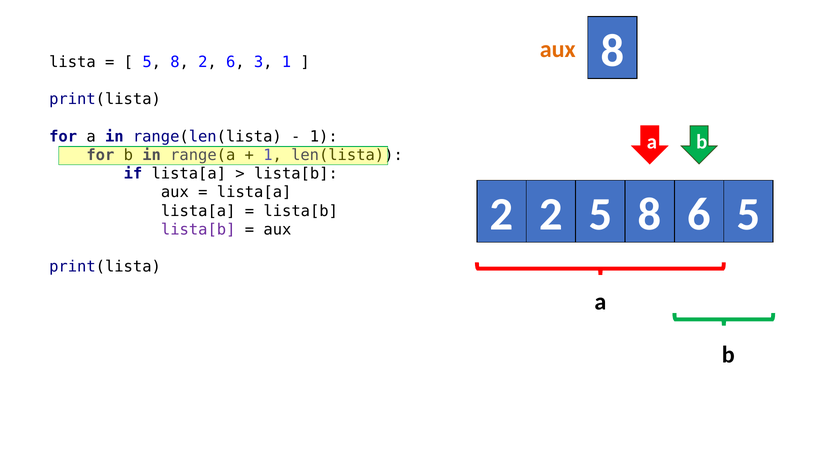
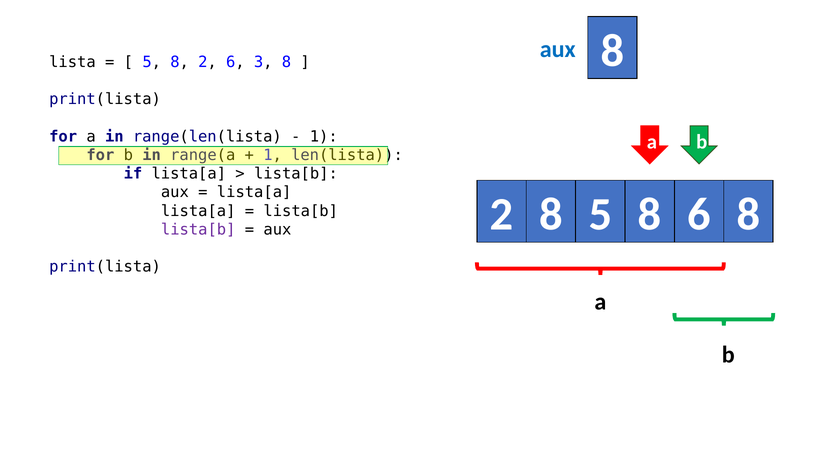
aux colour: orange -> blue (558, 49)
3 1: 1 -> 8 (286, 62)
2 2: 2 -> 8 (551, 214)
5: 5 -> 8 (748, 214)
